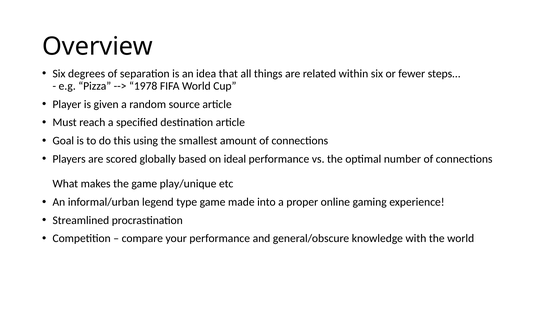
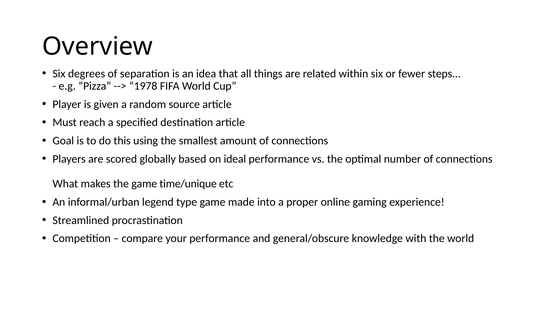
play/unique: play/unique -> time/unique (188, 184)
